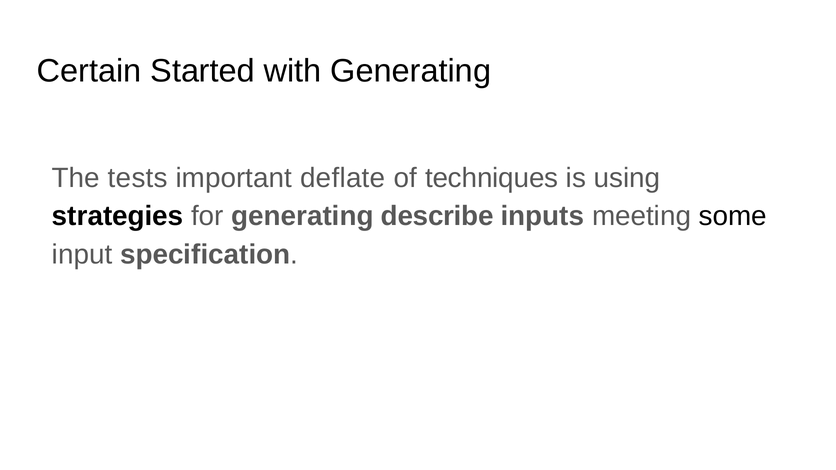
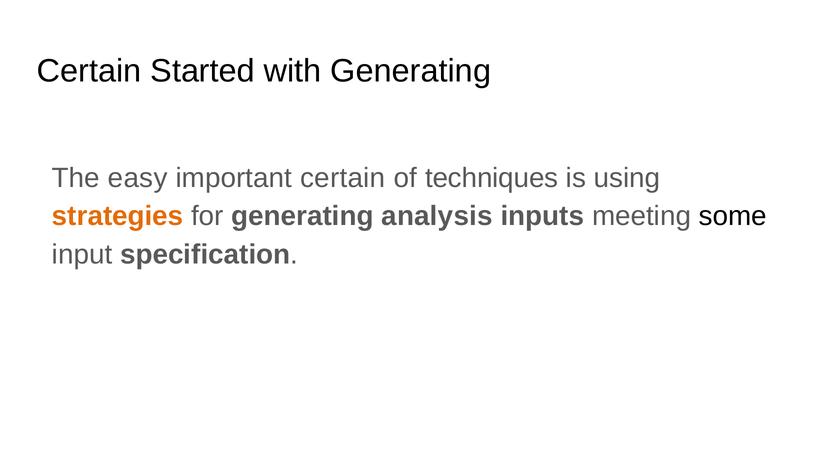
tests: tests -> easy (138, 178)
important deflate: deflate -> certain (343, 178)
strategies colour: black -> orange (118, 216)
describe: describe -> analysis (437, 216)
